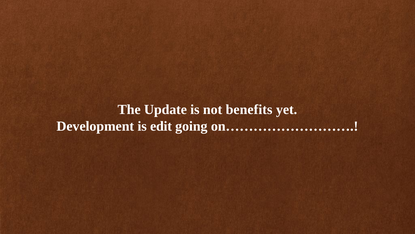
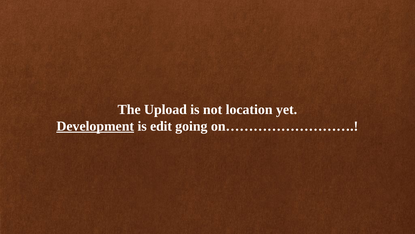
Update: Update -> Upload (165, 109)
benefits: benefits -> location (249, 109)
Development underline: none -> present (95, 126)
